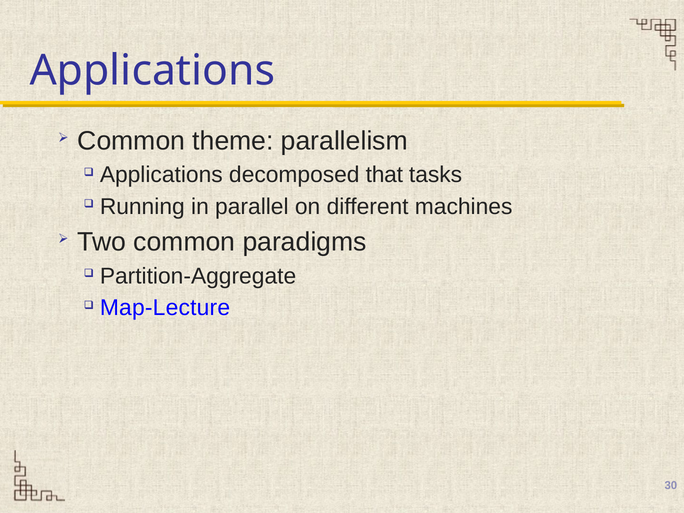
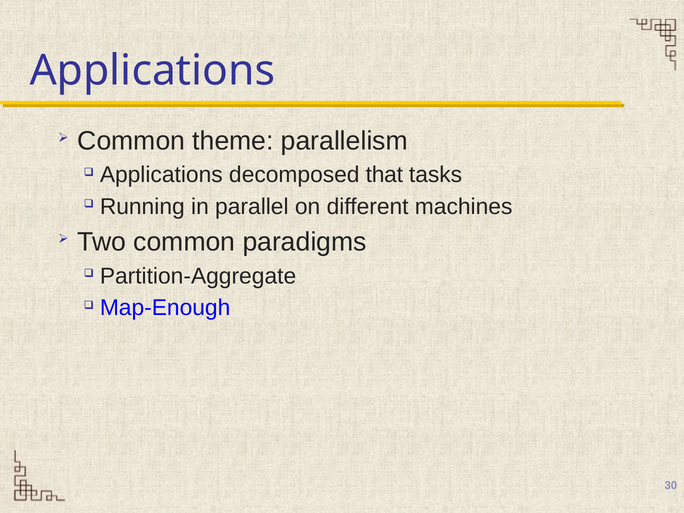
Map-Lecture: Map-Lecture -> Map-Enough (165, 308)
